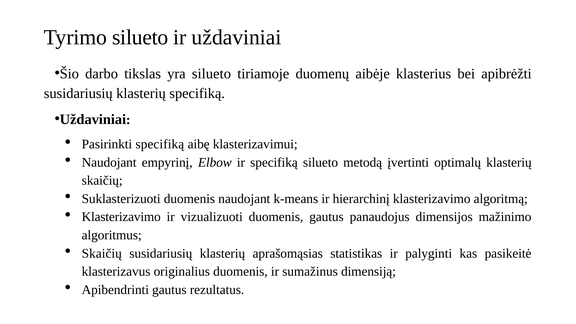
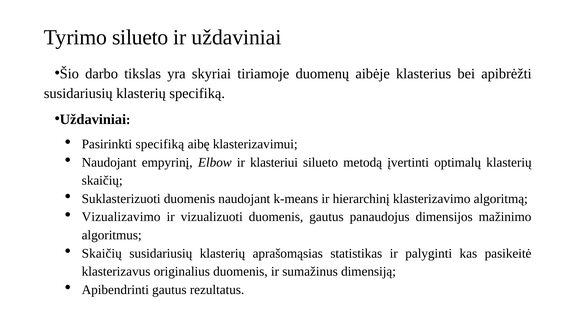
yra silueto: silueto -> skyriai (211, 74)
ir specifiką: specifiką -> klasteriui (274, 162)
Klasterizavimo: Klasterizavimo -> Vizualizavimo (121, 217)
